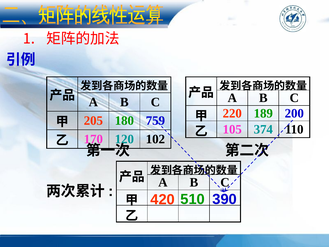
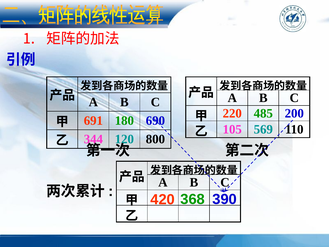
189: 189 -> 485 (263, 113)
205: 205 -> 691 (93, 121)
759: 759 -> 690 (155, 121)
374: 374 -> 569 (263, 129)
170: 170 -> 344 (93, 139)
102: 102 -> 800 (155, 139)
510: 510 -> 368 (193, 199)
